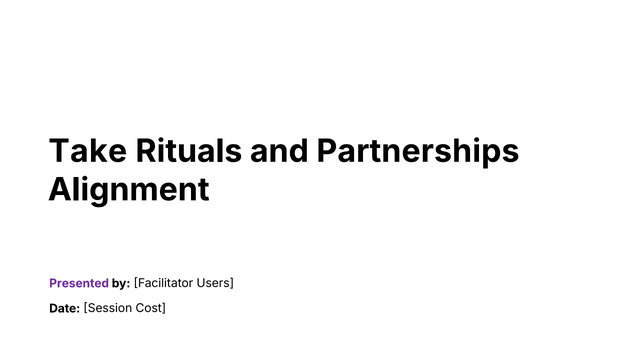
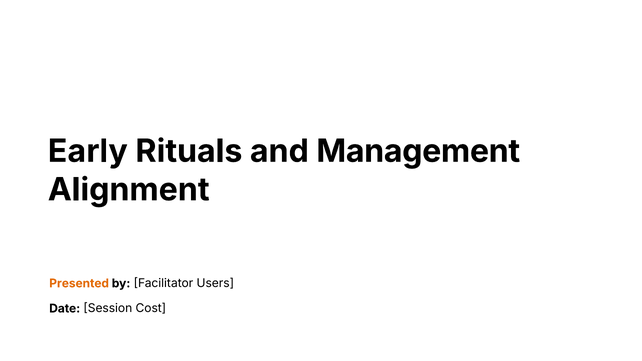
Take: Take -> Early (88, 151)
Partnerships: Partnerships -> Management (418, 151)
Presented colour: purple -> orange (79, 283)
